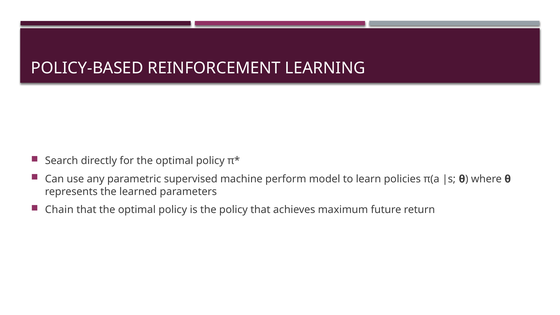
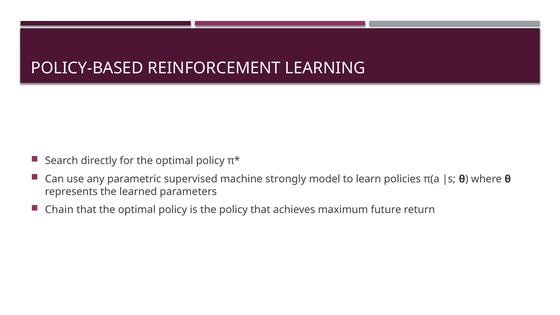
perform: perform -> strongly (286, 179)
